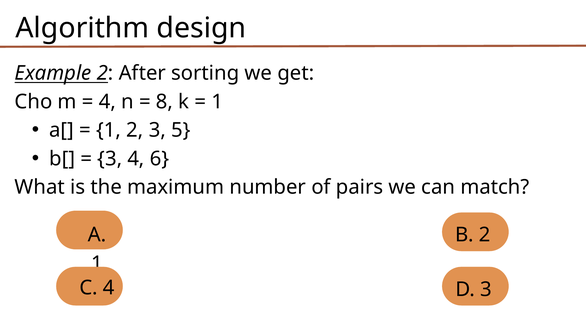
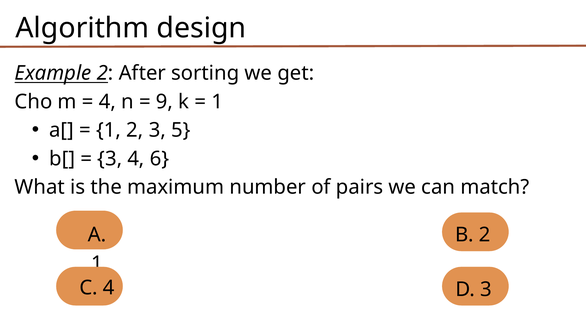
8: 8 -> 9 (164, 102)
